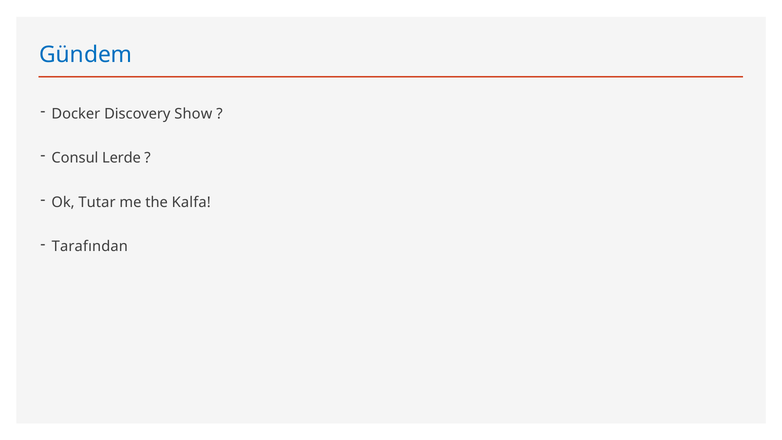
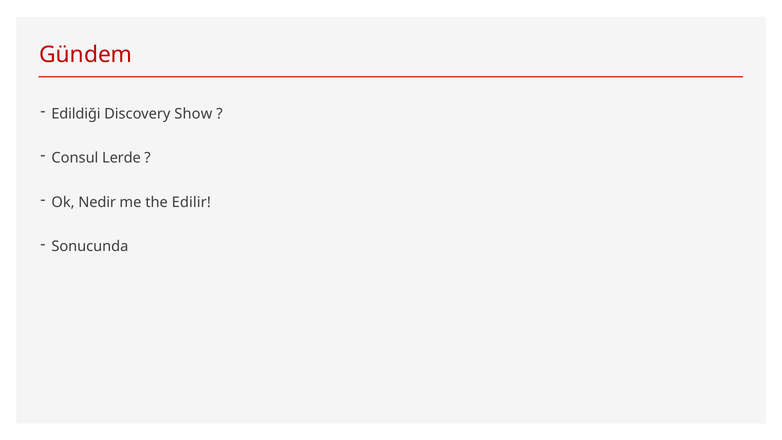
Gündem colour: blue -> red (86, 55)
Docker: Docker -> Edildiği (76, 114)
Tutar: Tutar -> Nedir (97, 202)
Kalfa: Kalfa -> Edilir (191, 202)
Tarafından: Tarafından -> Sonucunda (90, 247)
